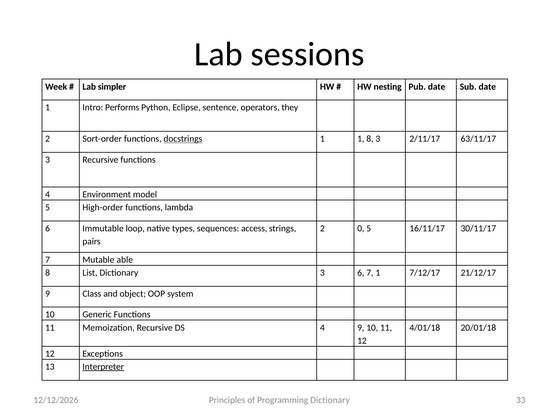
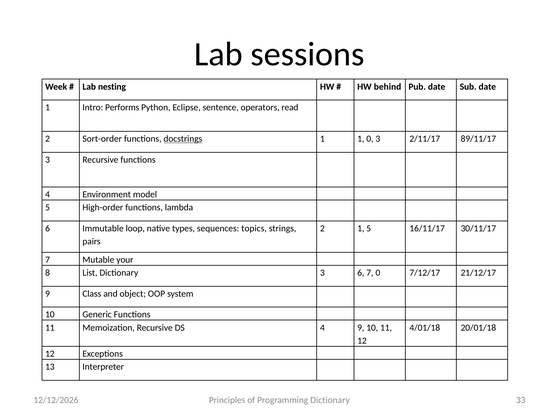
simpler: simpler -> nesting (112, 87)
nesting: nesting -> behind (388, 87)
they: they -> read (290, 108)
1 8: 8 -> 0 (370, 139)
63/11/17: 63/11/17 -> 89/11/17 (478, 139)
access: access -> topics (254, 229)
2 0: 0 -> 1 (361, 229)
able: able -> your (125, 260)
7 1: 1 -> 0 (378, 273)
Interpreter underline: present -> none (103, 367)
